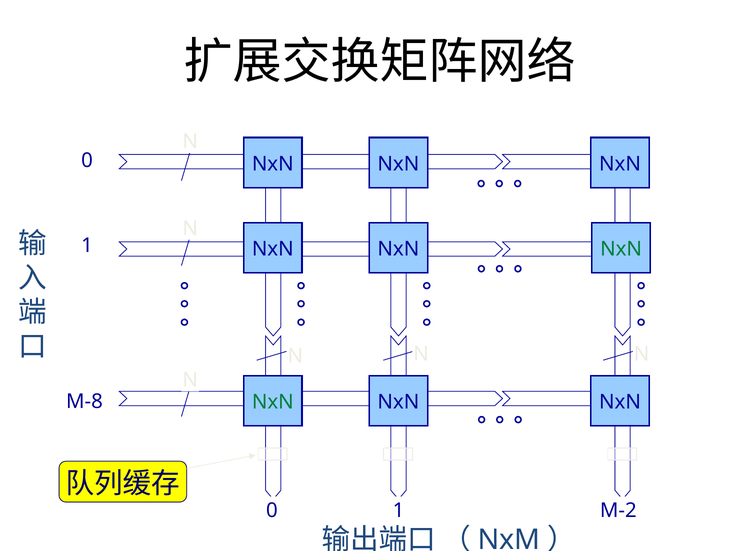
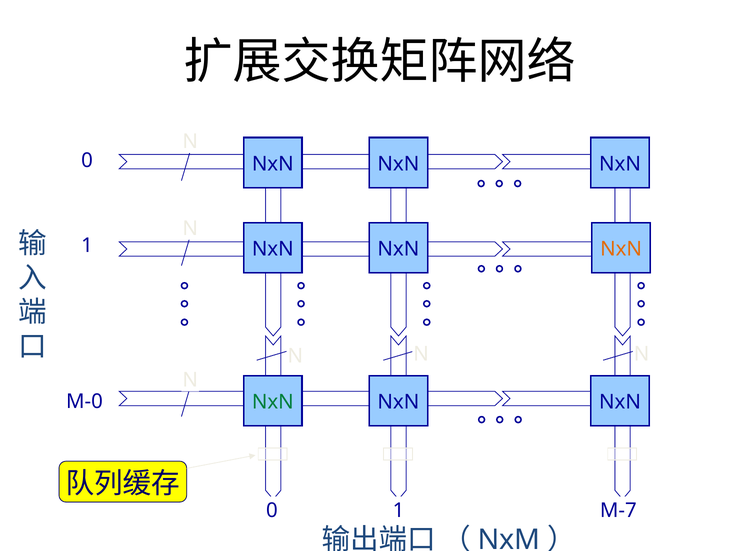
NxN colour: green -> orange (621, 249)
M-8: M-8 -> M-0 (84, 401)
M-2: M-2 -> M-7 (618, 511)
